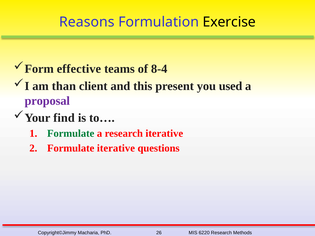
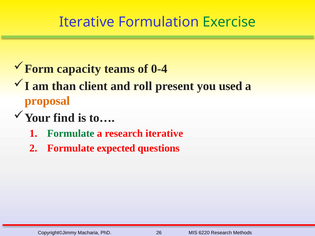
Reasons: Reasons -> Iterative (87, 22)
Exercise colour: black -> green (229, 22)
effective: effective -> capacity (79, 69)
8-4: 8-4 -> 0-4 (159, 69)
this: this -> roll (143, 86)
proposal colour: purple -> orange (47, 101)
Formulate iterative: iterative -> expected (116, 148)
